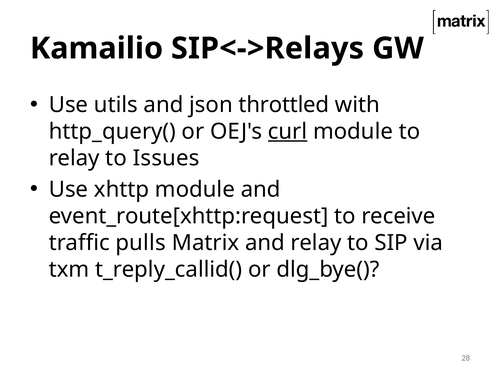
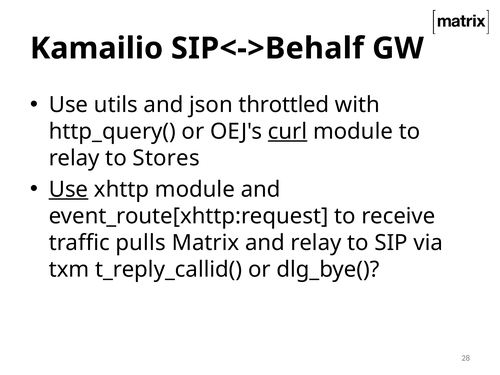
SIP<->Relays: SIP<->Relays -> SIP<->Behalf (267, 48)
Issues: Issues -> Stores (166, 158)
Use underline: none -> present (68, 189)
